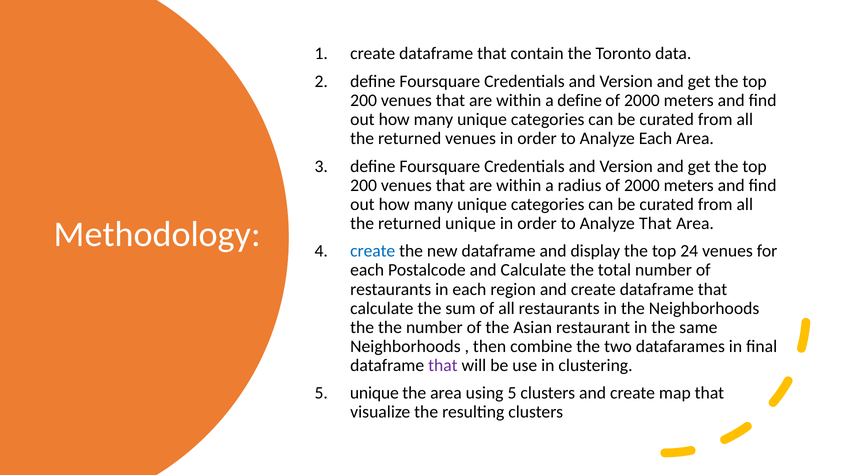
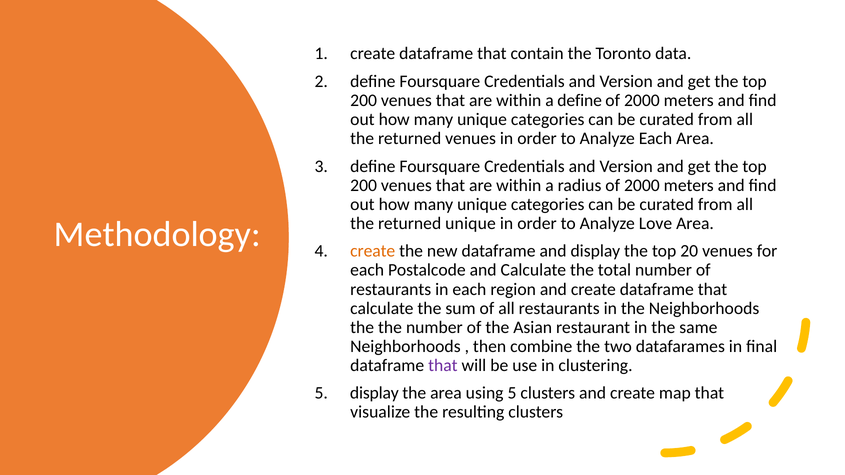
Analyze That: That -> Love (655, 223)
create colour: blue -> orange (373, 251)
24: 24 -> 20 (689, 251)
5 unique: unique -> display (374, 393)
